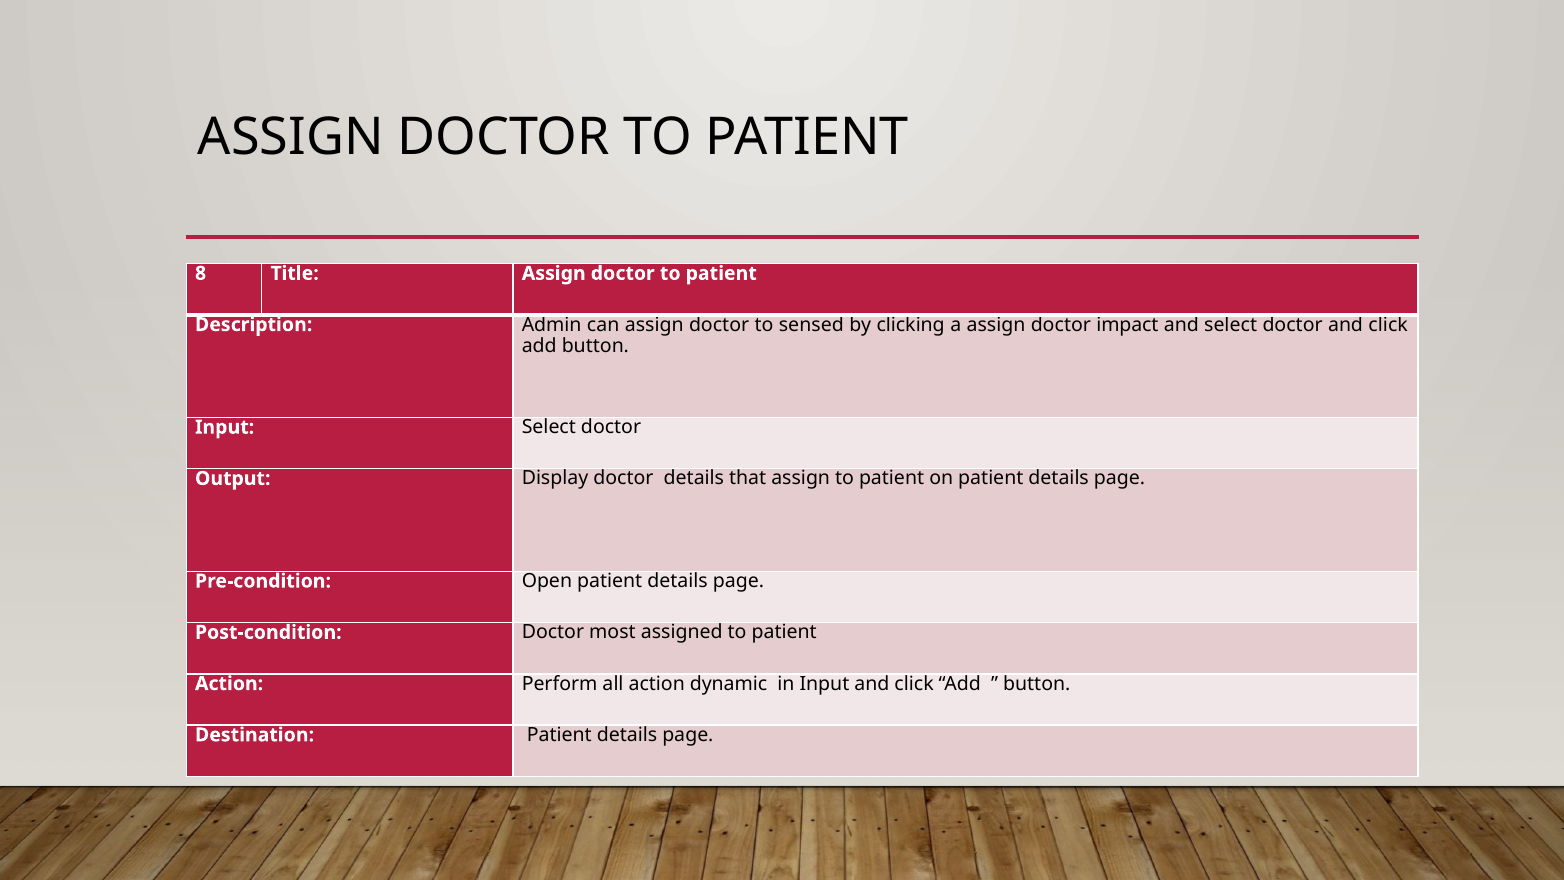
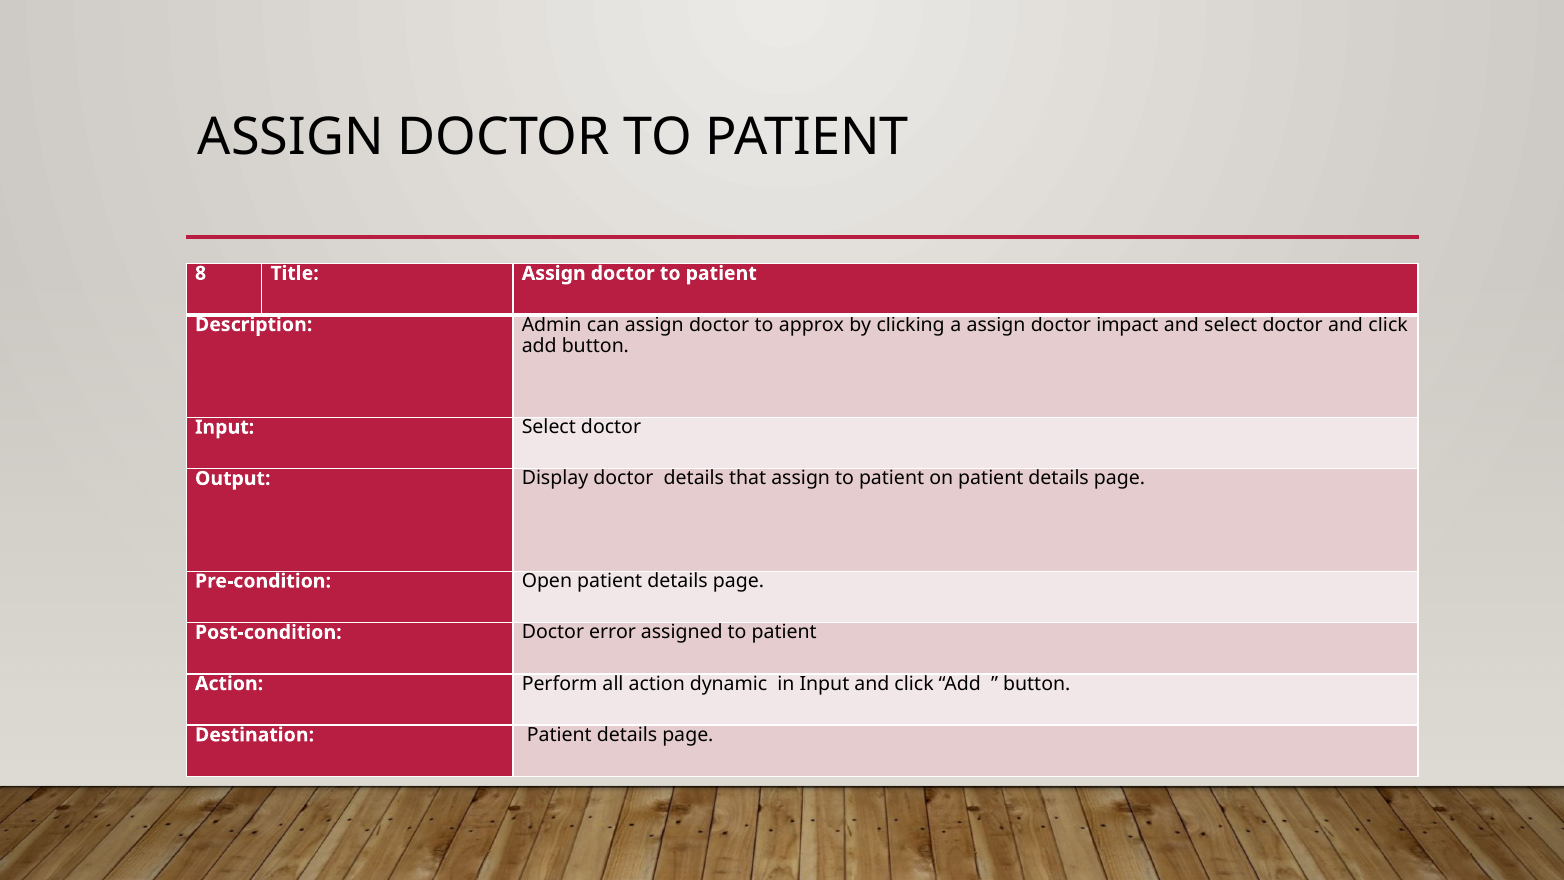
sensed: sensed -> approx (811, 325)
most: most -> error (613, 632)
